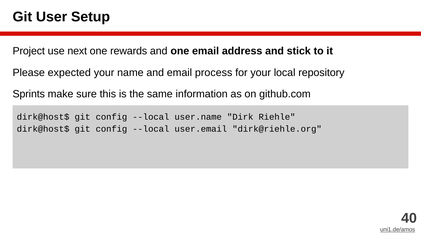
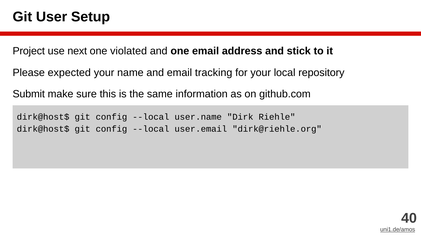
rewards: rewards -> violated (129, 51)
process: process -> tracking (214, 73)
Sprints: Sprints -> Submit (29, 94)
